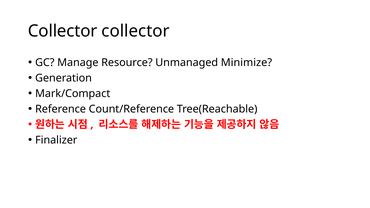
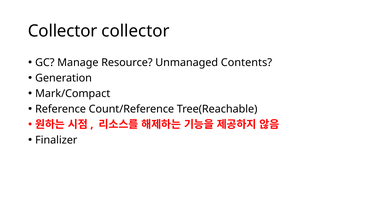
Minimize: Minimize -> Contents (246, 63)
